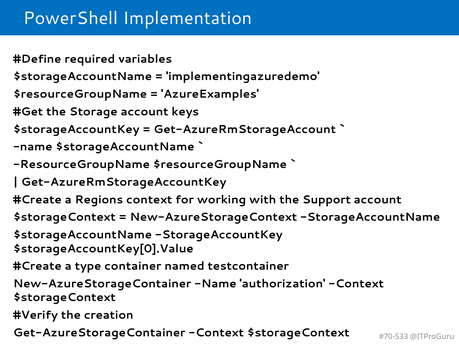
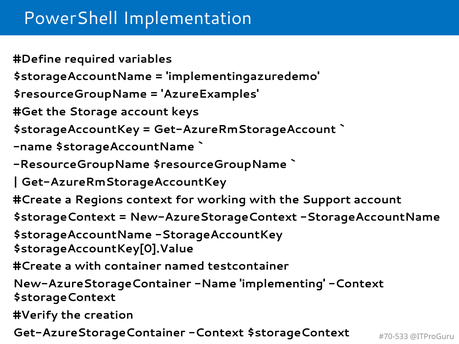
a type: type -> with (88, 266)
authorization: authorization -> implementing (282, 284)
